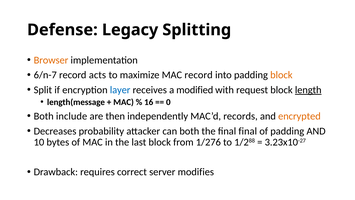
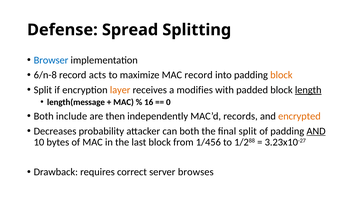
Legacy: Legacy -> Spread (130, 30)
Browser colour: orange -> blue (51, 60)
6/n-7: 6/n-7 -> 6/n-8 (45, 75)
layer colour: blue -> orange (120, 90)
modified: modified -> modifies (195, 90)
request: request -> padded (252, 90)
final final: final -> split (248, 131)
AND underline: none -> present (316, 131)
1/276: 1/276 -> 1/456 (208, 142)
modifies: modifies -> browses (196, 172)
